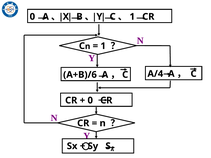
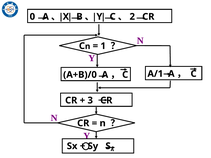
1: 1 -> 2 (132, 17)
A/4: A/4 -> A/1 (155, 74)
A+B)/6: A+B)/6 -> A+B)/0 (80, 75)
0: 0 -> 3 (90, 101)
